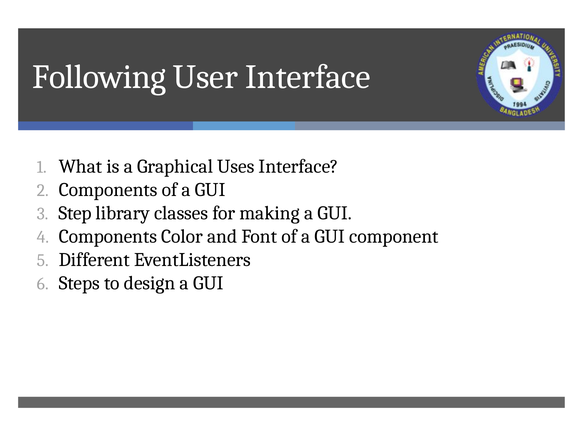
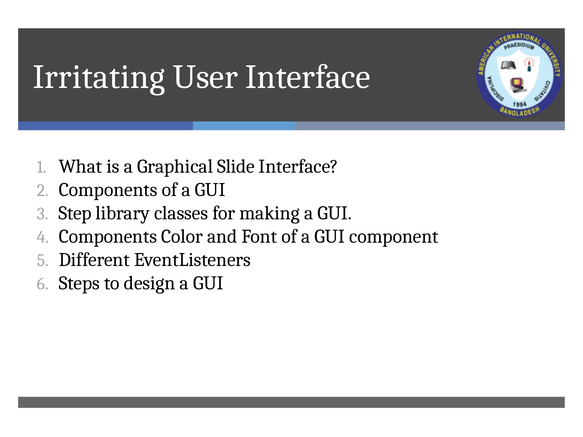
Following: Following -> Irritating (99, 77)
Uses: Uses -> Slide (236, 167)
